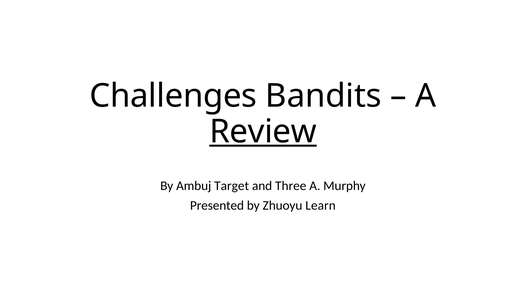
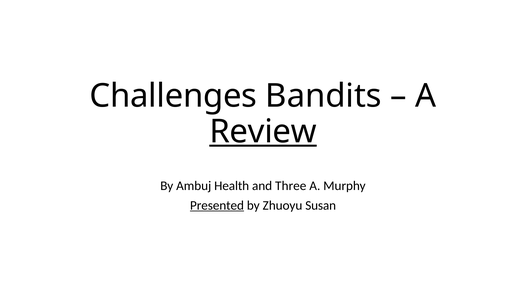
Target: Target -> Health (232, 186)
Presented underline: none -> present (217, 205)
Learn: Learn -> Susan (321, 205)
